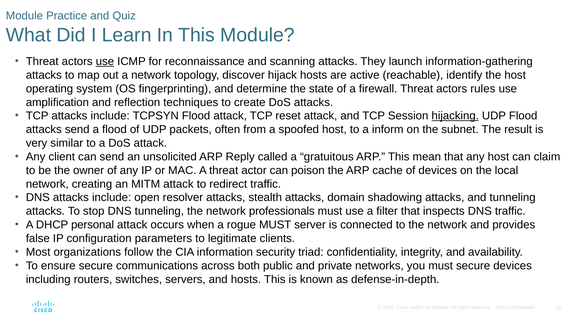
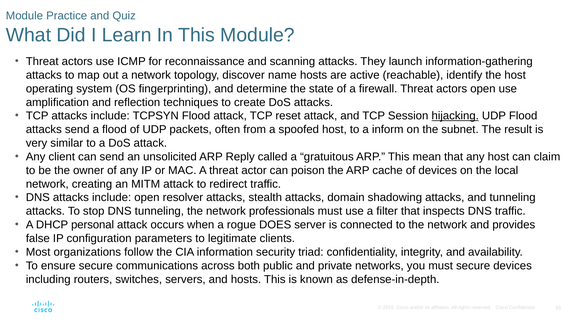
use underline: present -> none (105, 61)
hijack: hijack -> name (282, 75)
actors rules: rules -> open (483, 89)
rogue MUST: MUST -> DOES (275, 225)
